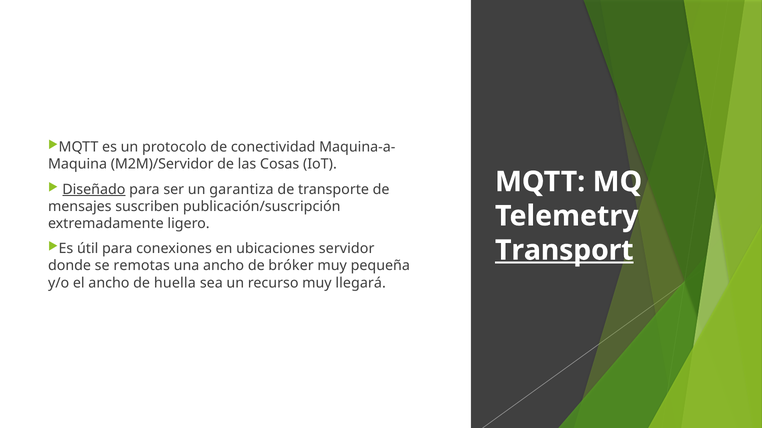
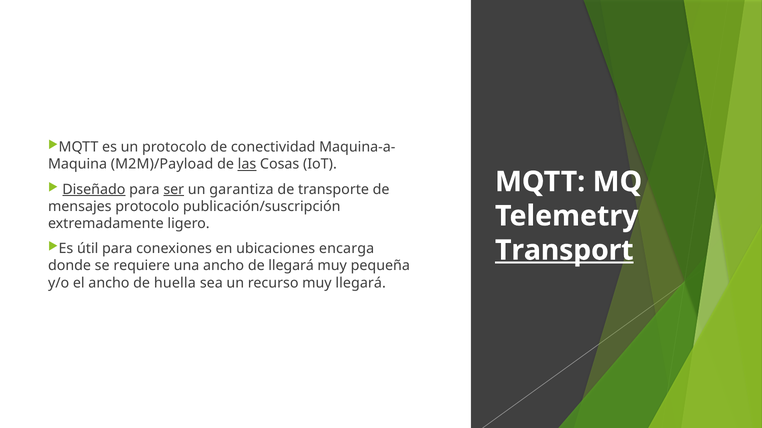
M2M)/Servidor: M2M)/Servidor -> M2M)/Payload (162, 165)
las underline: none -> present (247, 165)
ser underline: none -> present (174, 190)
mensajes suscriben: suscriben -> protocolo (147, 207)
servidor: servidor -> encarga (347, 249)
remotas: remotas -> requiere (142, 266)
de bróker: bróker -> llegará (291, 266)
